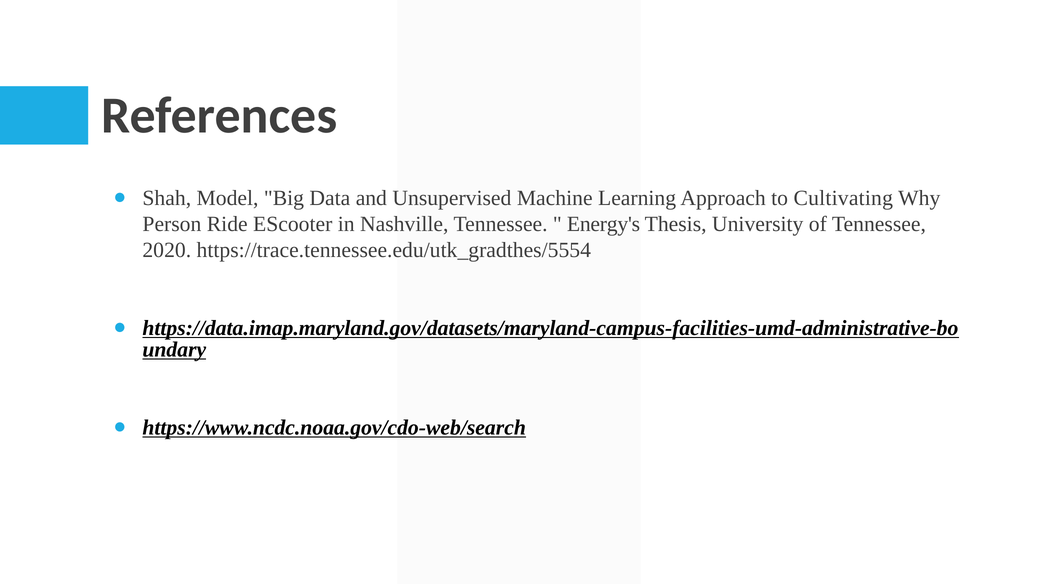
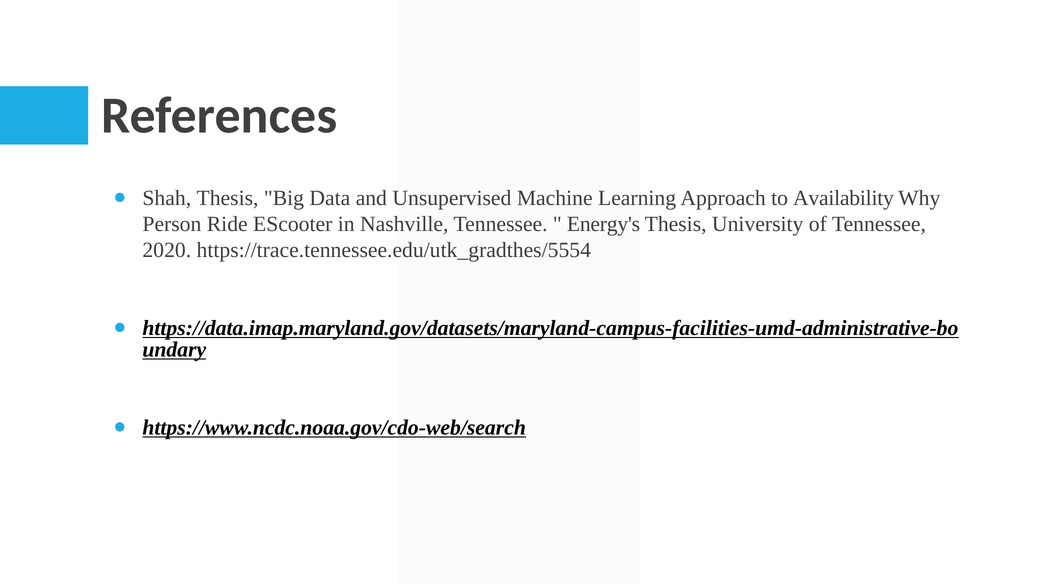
Shah Model: Model -> Thesis (228, 198)
Cultivating: Cultivating -> Availability (843, 198)
